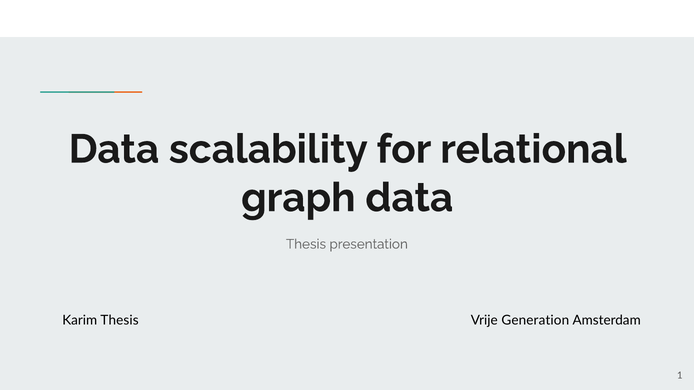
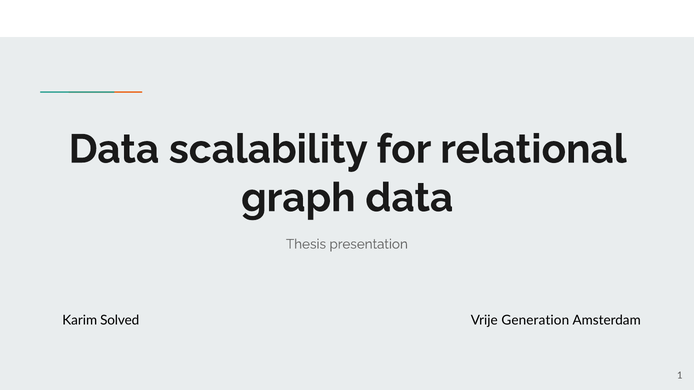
Karim Thesis: Thesis -> Solved (120, 320)
